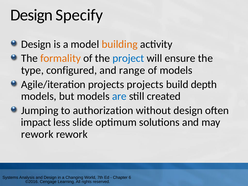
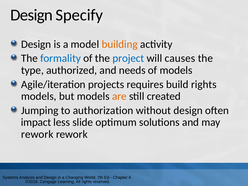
formality colour: orange -> blue (61, 58)
ensure: ensure -> causes (180, 58)
configured: configured -> authorized (72, 70)
range: range -> needs (132, 70)
projects projects: projects -> requires (145, 84)
build depth: depth -> rights (204, 84)
are colour: blue -> orange (119, 96)
